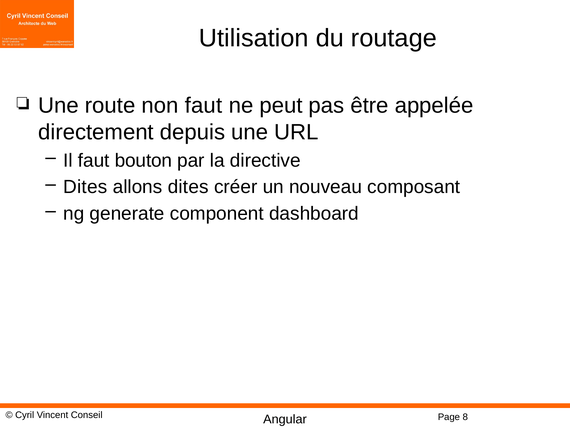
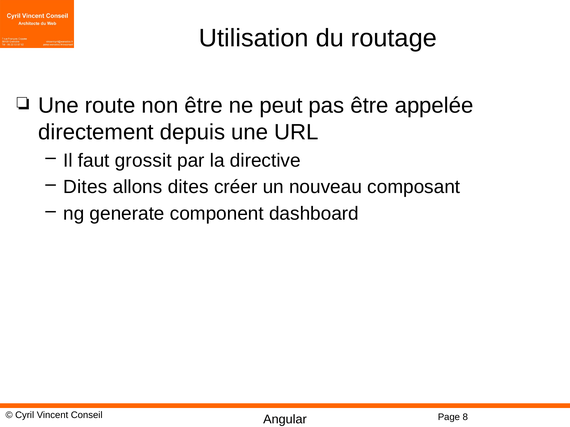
non faut: faut -> être (204, 106)
bouton: bouton -> grossit (143, 161)
